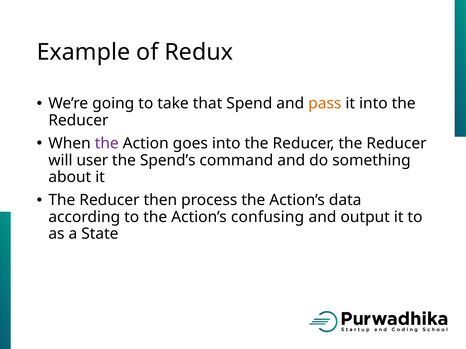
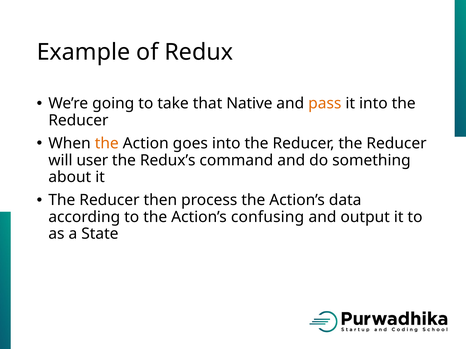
Spend: Spend -> Native (249, 104)
the colour: purple -> orange (107, 144)
Spend’s: Spend’s -> Redux’s (168, 160)
